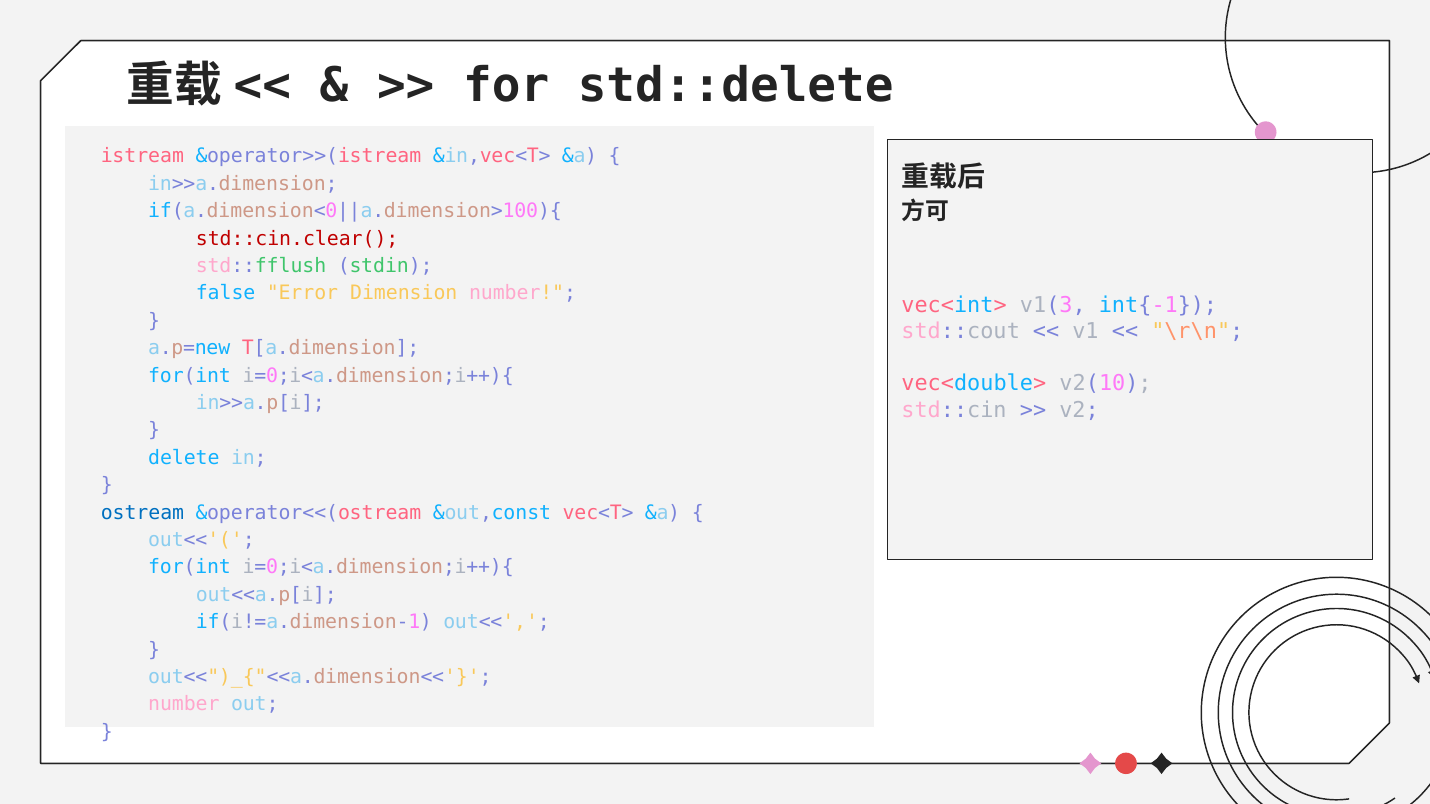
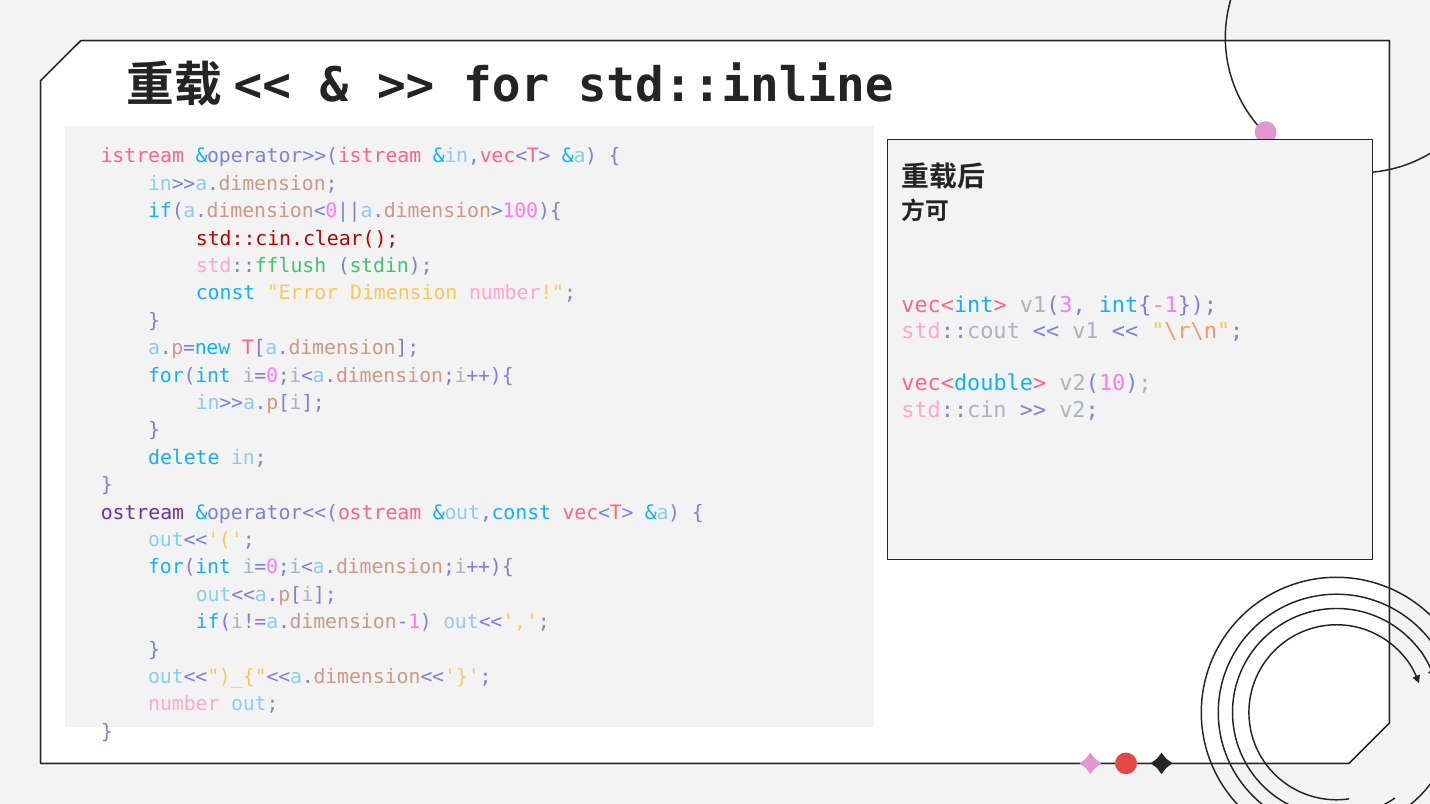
std::delete: std::delete -> std::inline (736, 86)
false: false -> const (226, 293)
ostream colour: blue -> purple (142, 513)
